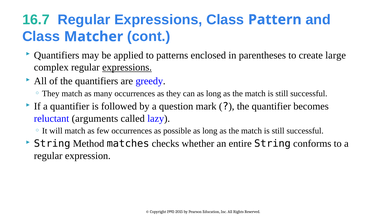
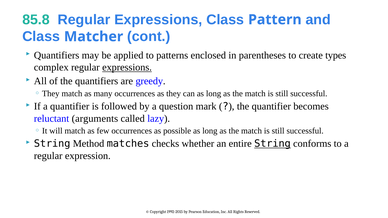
16.7: 16.7 -> 85.8 (36, 20)
large: large -> types (336, 55)
String underline: none -> present (272, 144)
